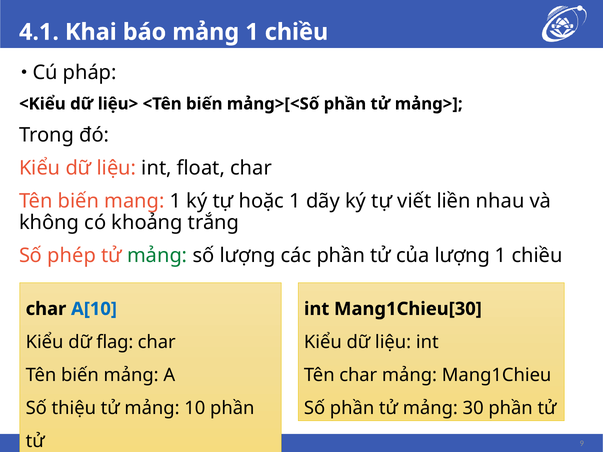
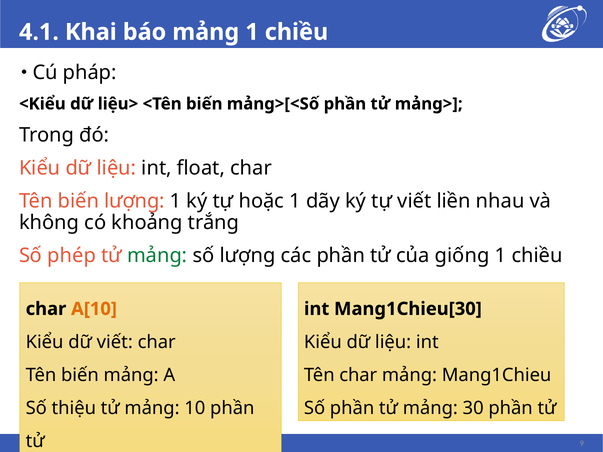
biến mang: mang -> lượng (134, 201)
của lượng: lượng -> giống (462, 256)
A[10 colour: blue -> orange (94, 309)
dữ flag: flag -> viết (115, 342)
